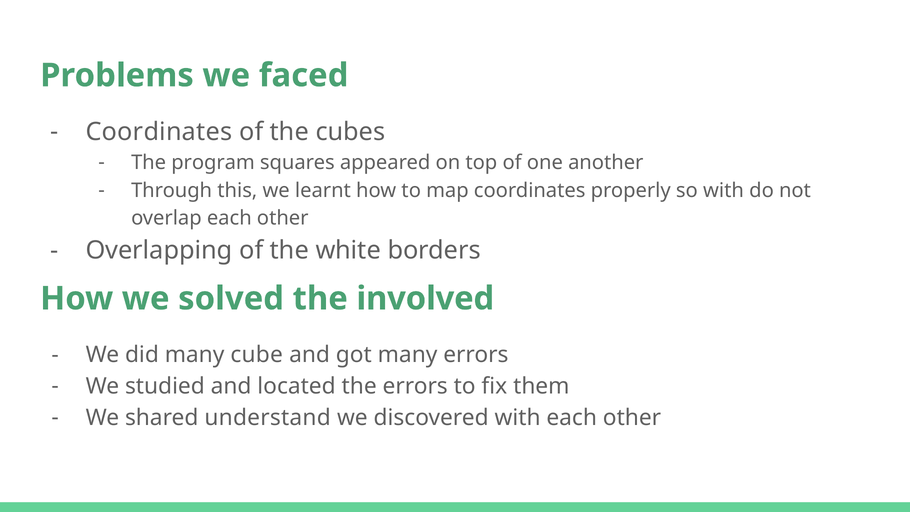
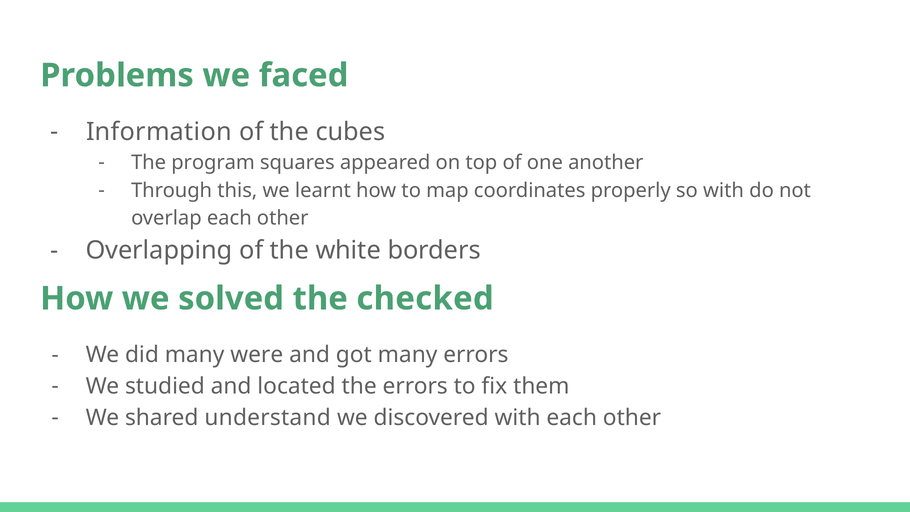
Coordinates: Coordinates -> Information (159, 132)
involved: involved -> checked (425, 298)
cube: cube -> were (257, 355)
